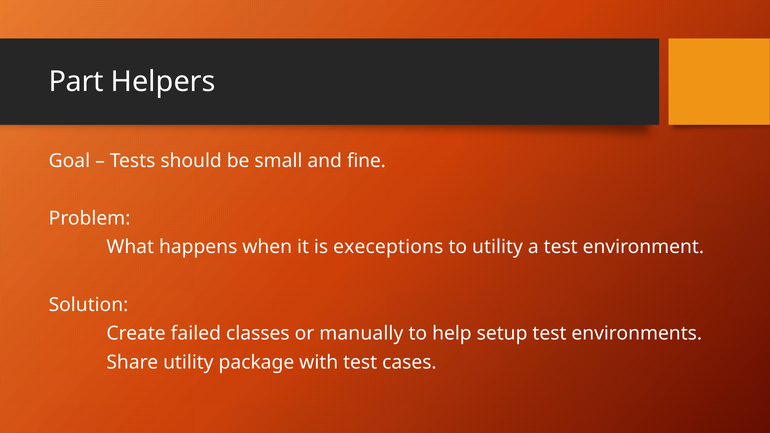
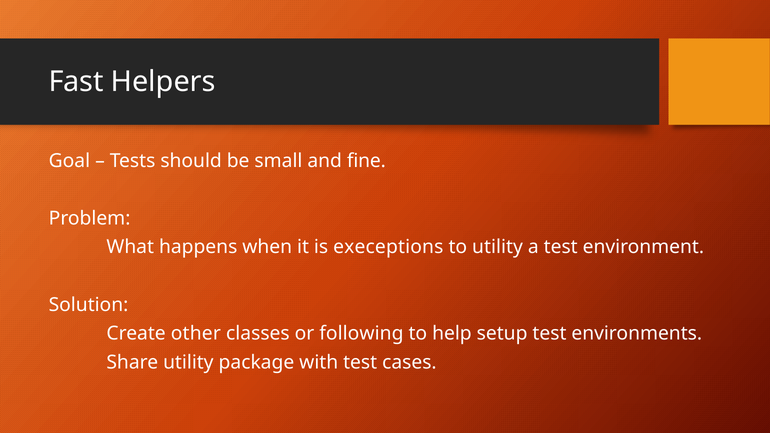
Part: Part -> Fast (76, 82)
failed: failed -> other (196, 334)
manually: manually -> following (361, 334)
